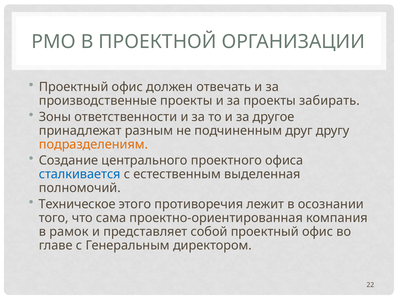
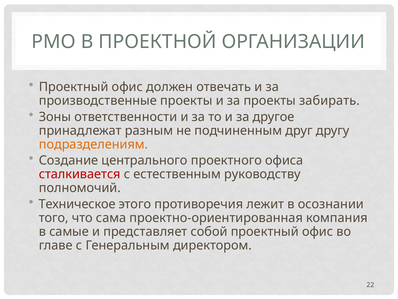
сталкивается colour: blue -> red (80, 174)
выделенная: выделенная -> руководству (262, 174)
рамок: рамок -> самые (69, 231)
